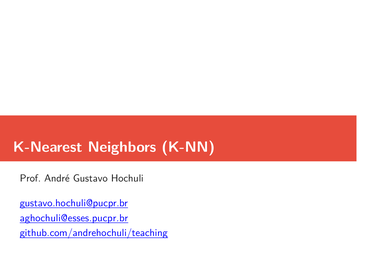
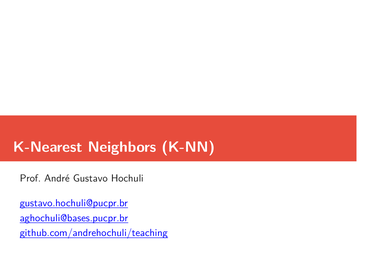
aghochuli@esses.pucpr.br: aghochuli@esses.pucpr.br -> aghochuli@bases.pucpr.br (74, 218)
